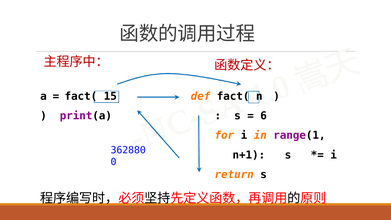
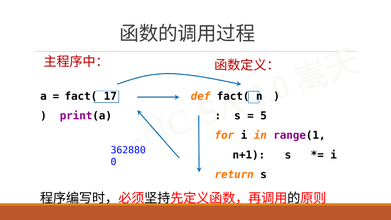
15: 15 -> 17 (110, 96)
6: 6 -> 5 (264, 116)
